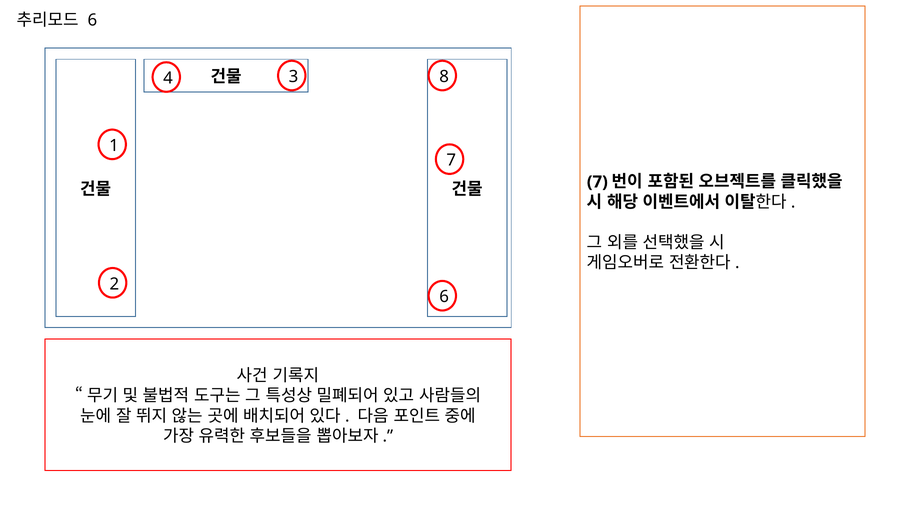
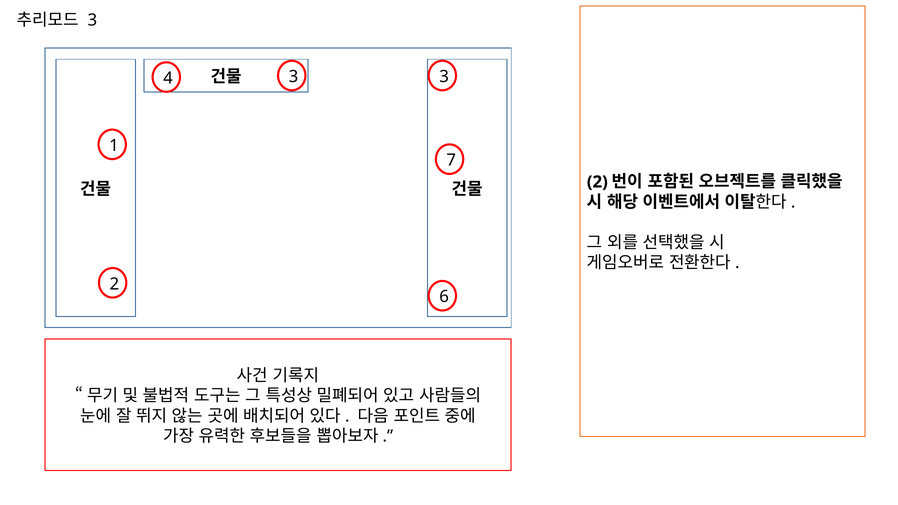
6: 6 -> 3 (92, 20)
4 8: 8 -> 3 (444, 77)
7: 7 -> 2 (597, 182)
